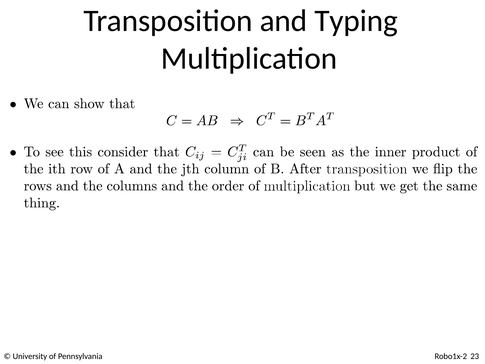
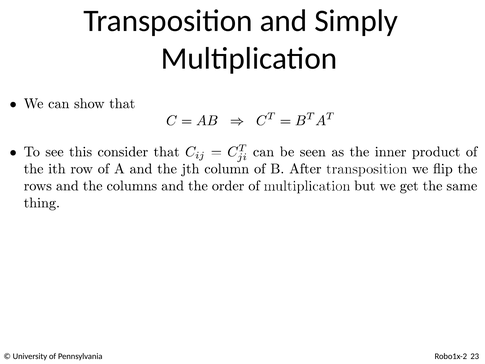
Typing: Typing -> Simply (356, 21)
